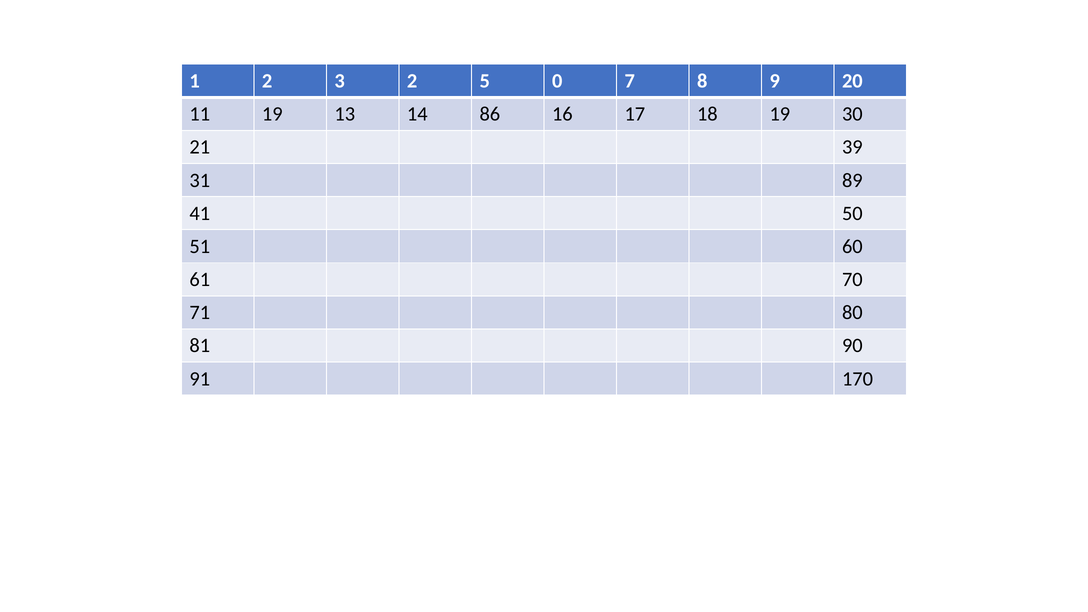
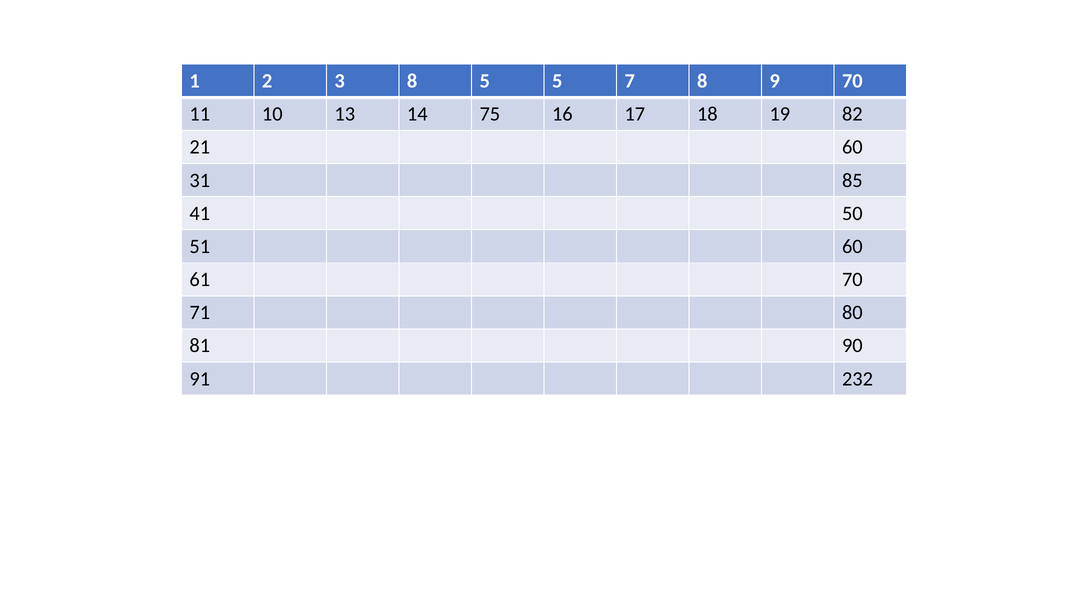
3 2: 2 -> 8 (412, 81)
5 0: 0 -> 5 (557, 81)
9 20: 20 -> 70 (852, 81)
11 19: 19 -> 10 (272, 114)
86: 86 -> 75 (490, 114)
30: 30 -> 82 (852, 114)
21 39: 39 -> 60 (852, 147)
89: 89 -> 85 (852, 180)
170: 170 -> 232 (858, 379)
